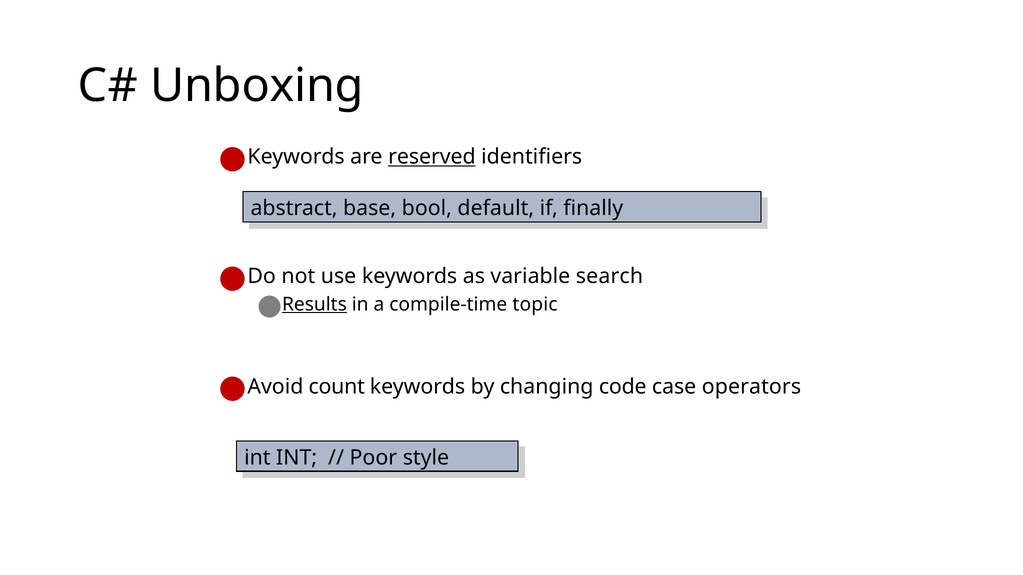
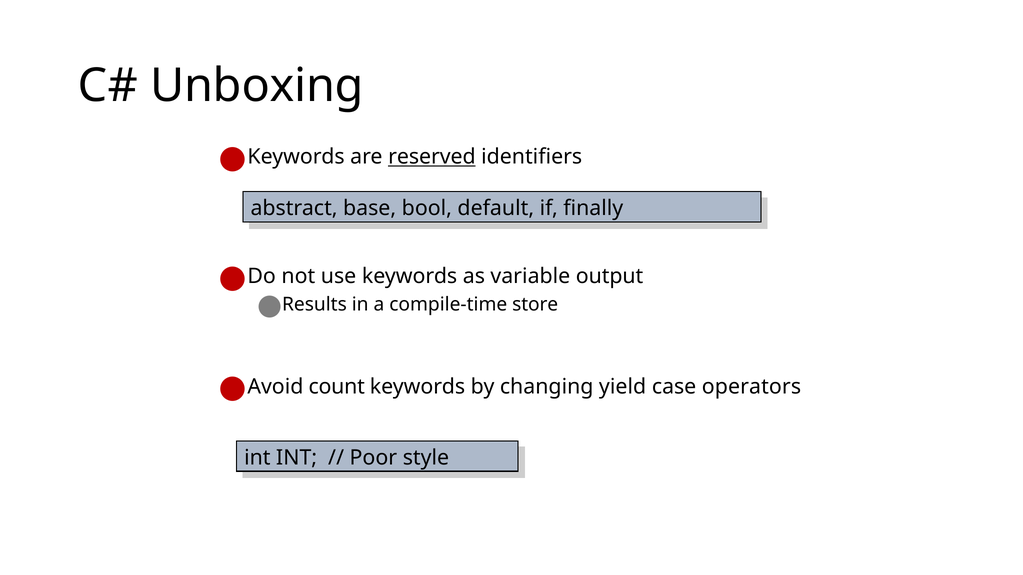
search: search -> output (610, 276)
Results underline: present -> none (314, 304)
topic: topic -> store (535, 304)
code: code -> yield (623, 387)
